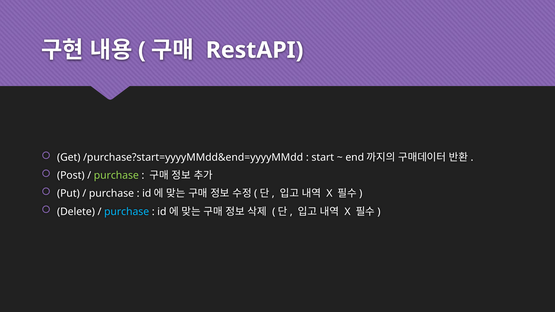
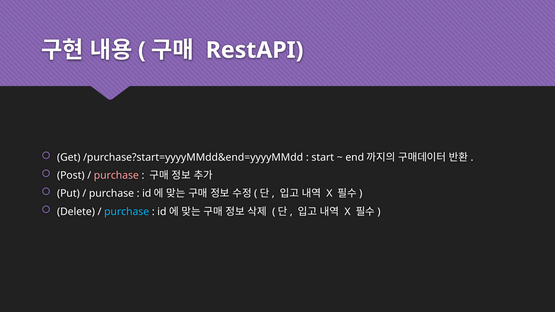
purchase colour: light green -> pink (116, 176)
